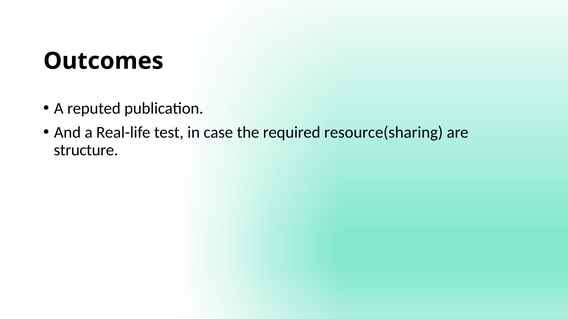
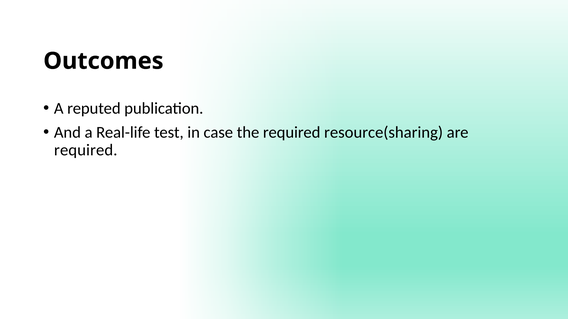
structure: structure -> required (86, 150)
